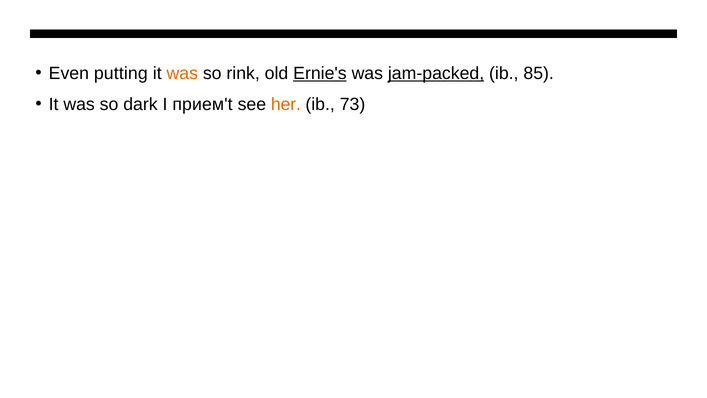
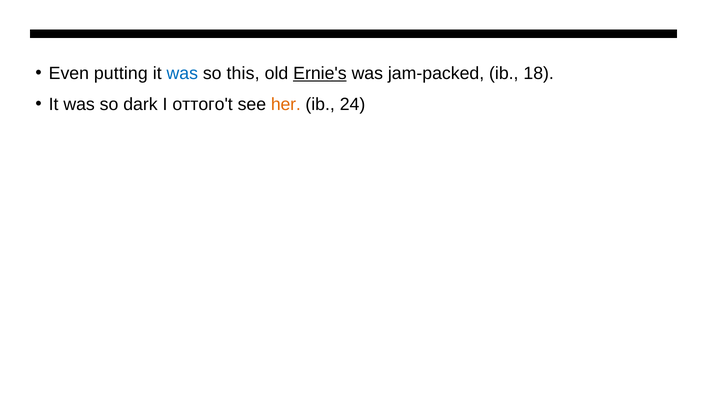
was colour: orange -> blue (182, 73)
rink: rink -> this (243, 73)
jam-packed underline: present -> none (436, 73)
85: 85 -> 18 (539, 73)
прием't: прием't -> оттого't (203, 104)
73: 73 -> 24 (353, 104)
